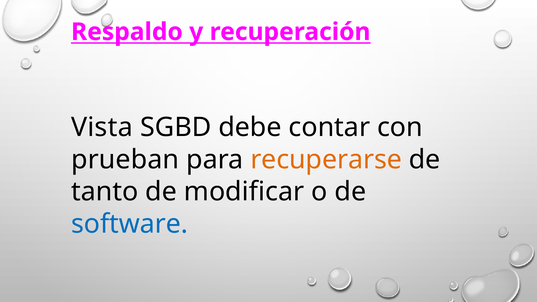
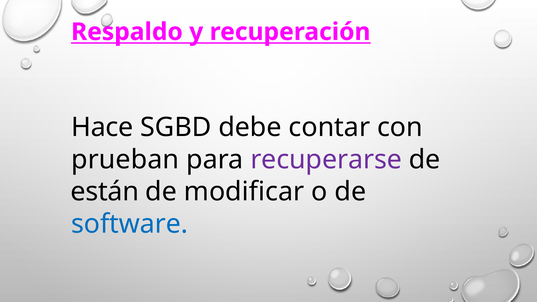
Vista: Vista -> Hace (102, 127)
recuperarse colour: orange -> purple (326, 160)
tanto: tanto -> están (105, 192)
